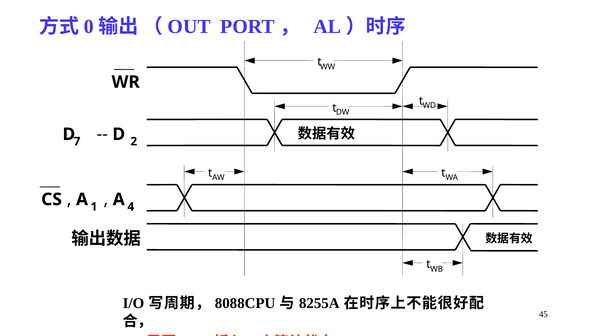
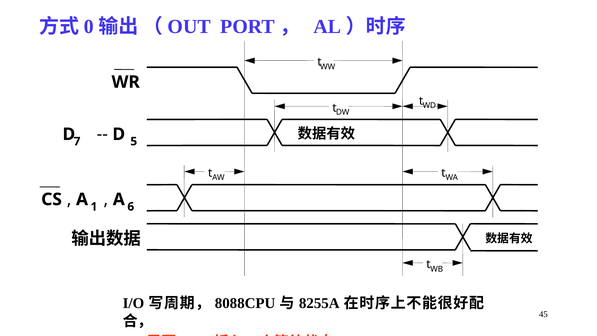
2: 2 -> 5 (134, 141)
4: 4 -> 6 (131, 207)
